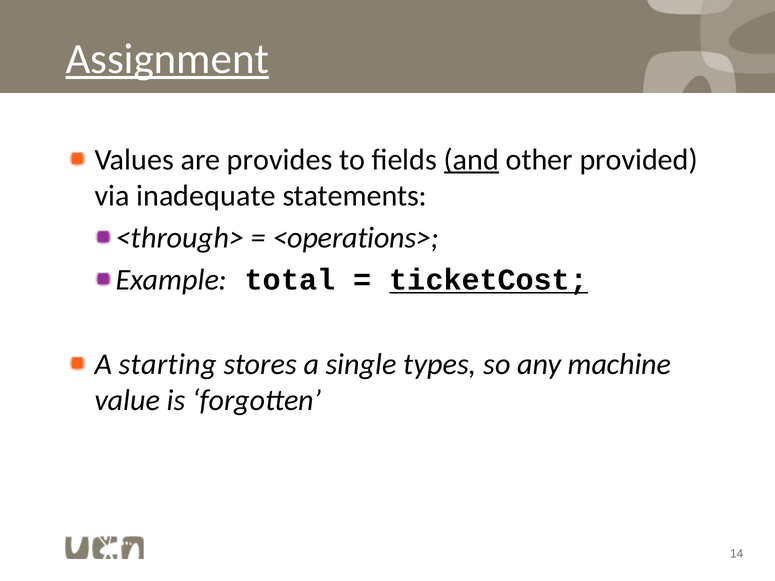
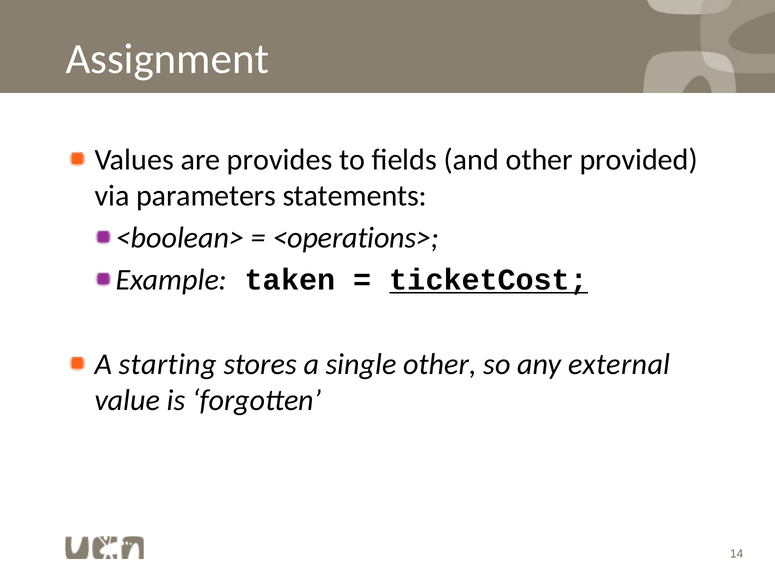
Assignment underline: present -> none (167, 59)
and underline: present -> none (471, 160)
inadequate: inadequate -> parameters (206, 196)
<through>: <through> -> <boolean> (180, 238)
total: total -> taken (290, 280)
single types: types -> other (440, 364)
machine: machine -> external (619, 364)
